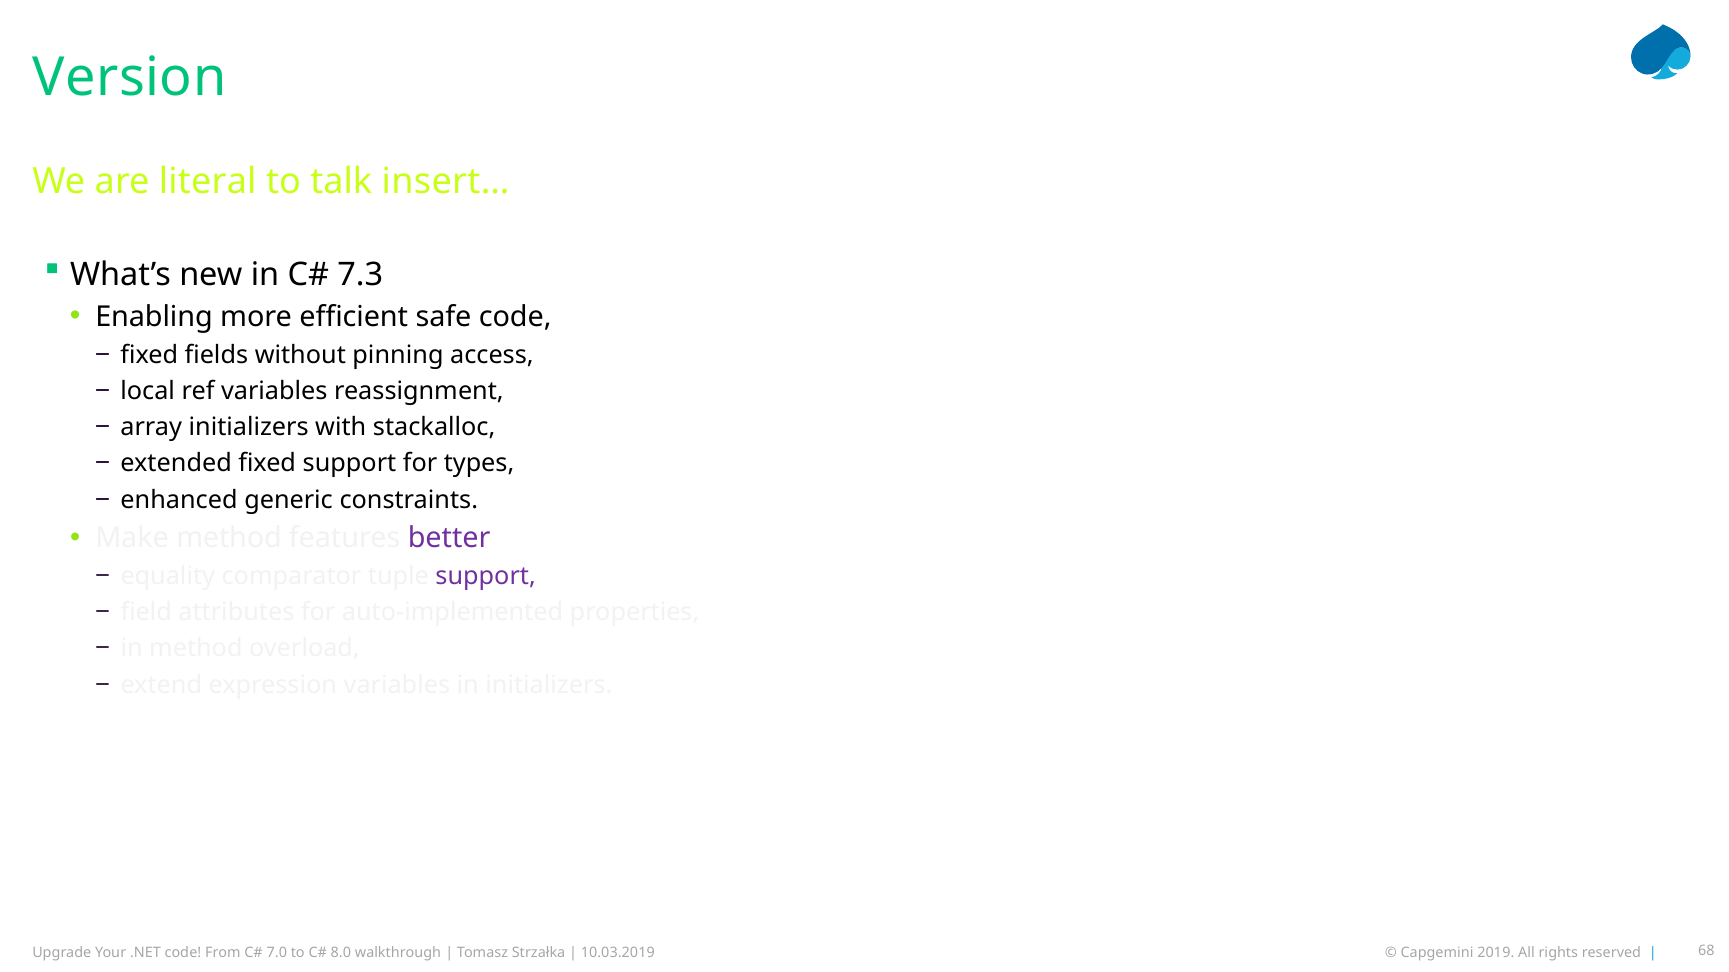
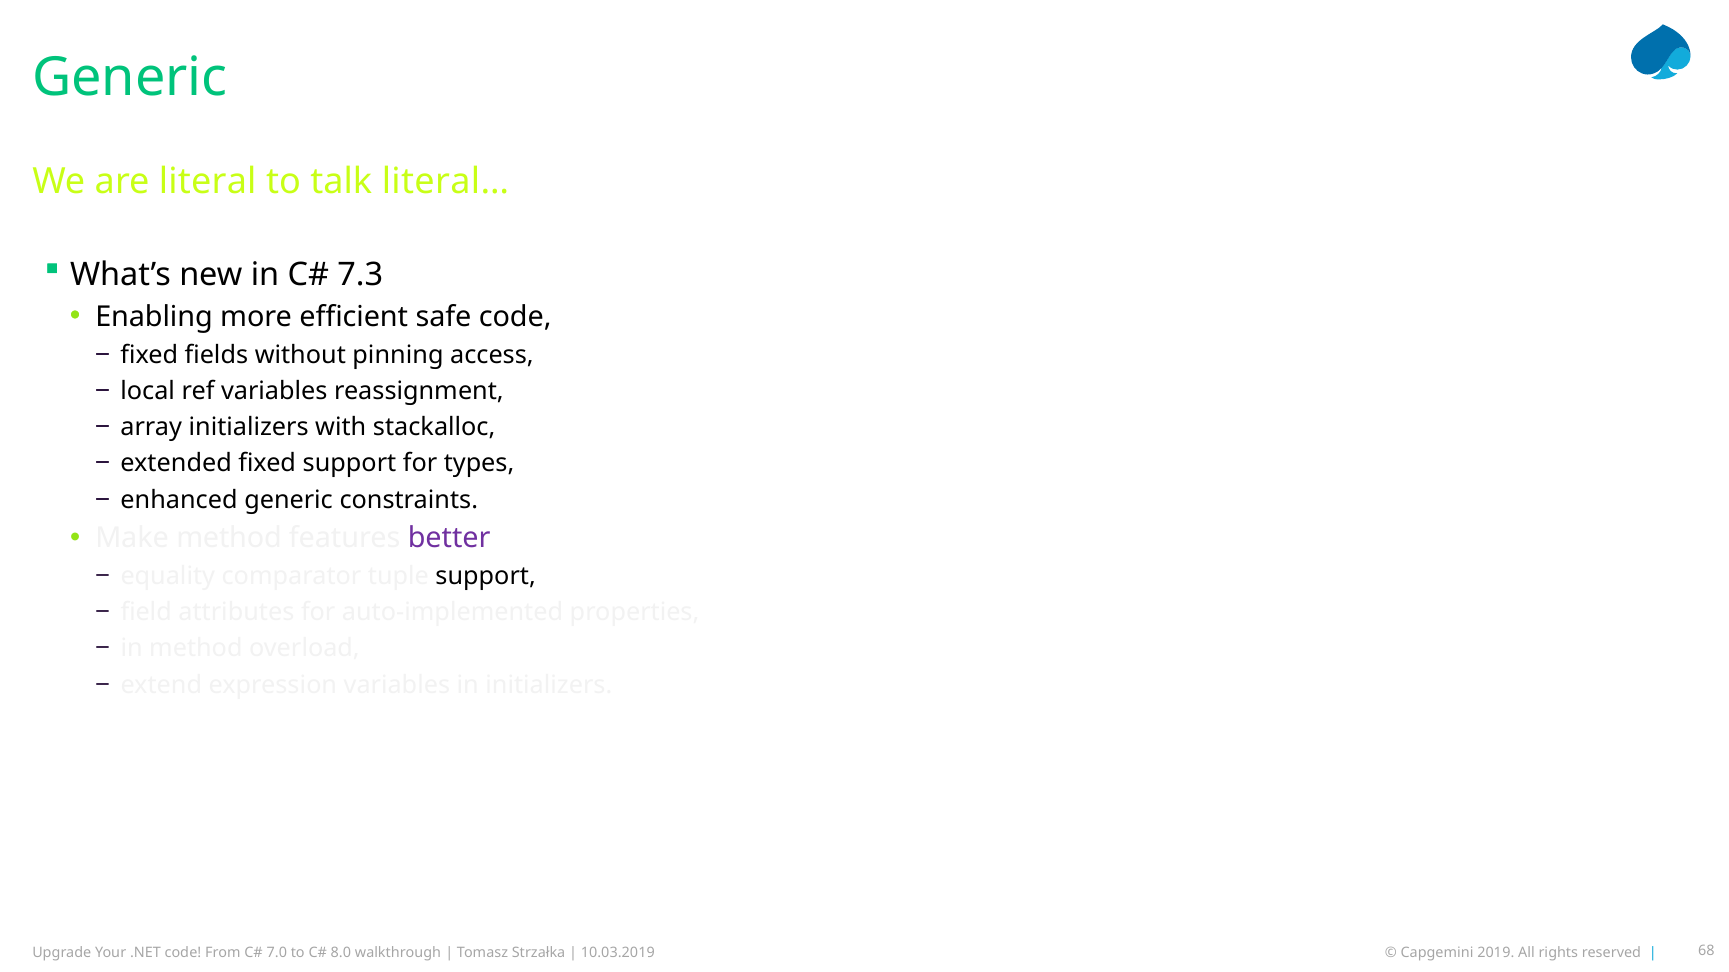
Version: Version -> Generic (130, 78)
insert…: insert… -> literal… (445, 182)
support colour: purple -> black (486, 576)
